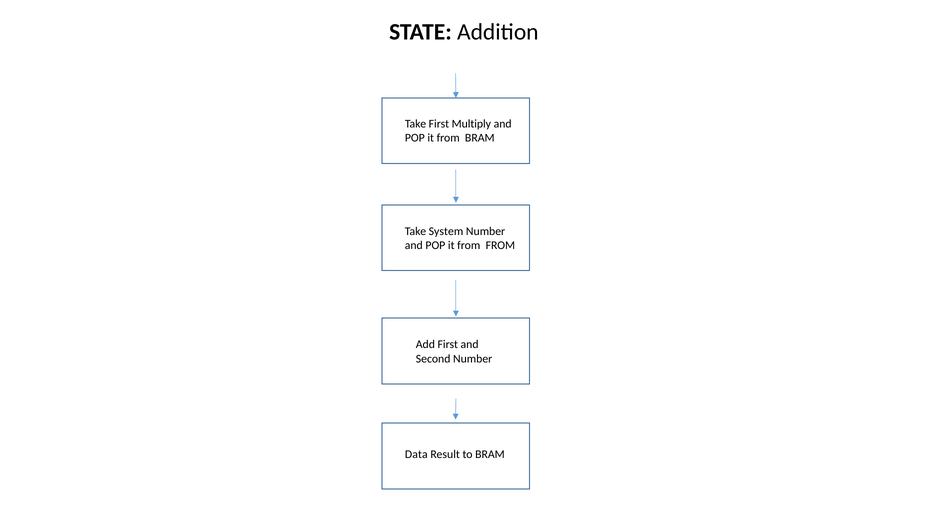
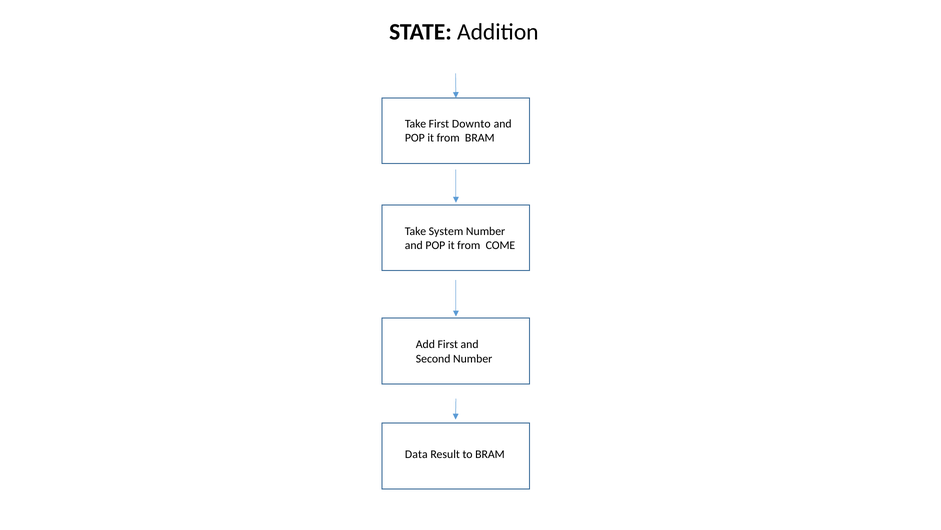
Multiply: Multiply -> Downto (471, 124)
from FROM: FROM -> COME (500, 245)
